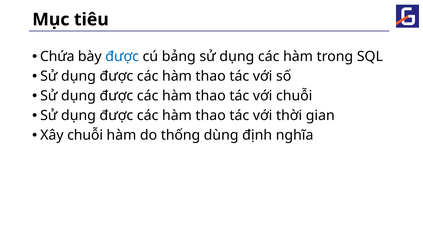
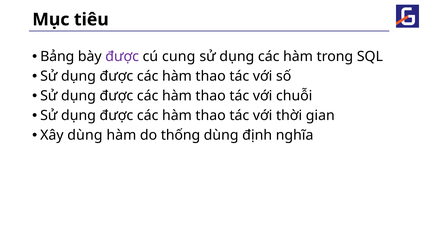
Chứa: Chứa -> Bảng (57, 57)
được colour: blue -> purple (122, 57)
bảng: bảng -> cung (179, 57)
Xây chuỗi: chuỗi -> dùng (85, 135)
